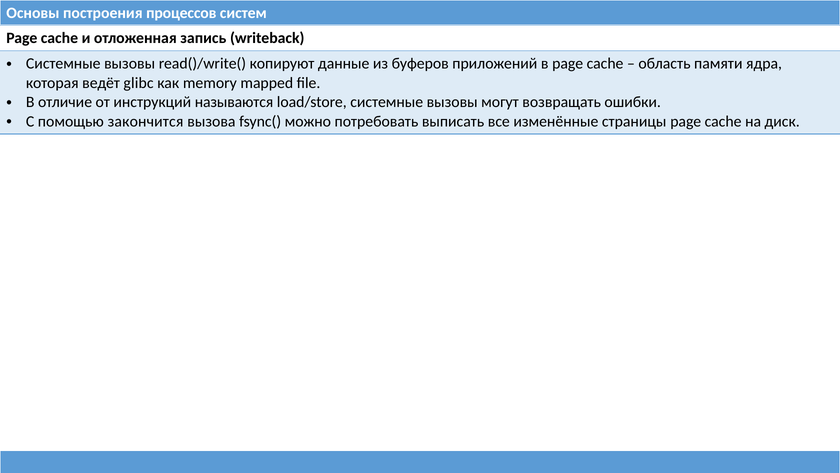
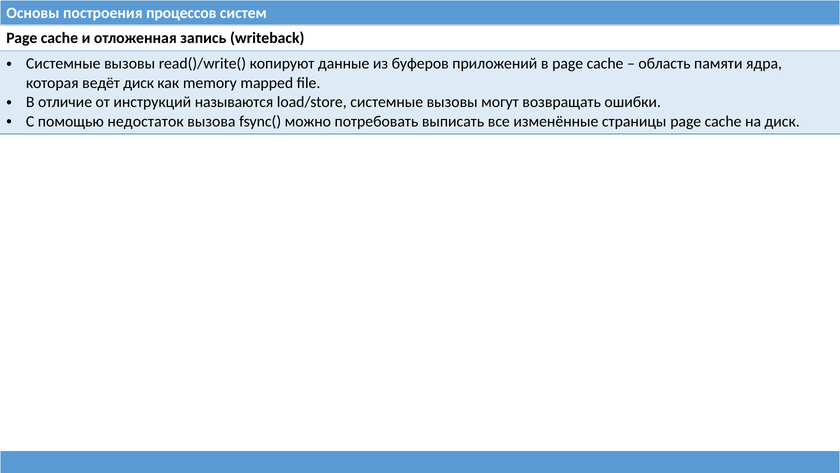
ведёт glibc: glibc -> диск (139, 83)
закончится: закончится -> недостаток (146, 121)
